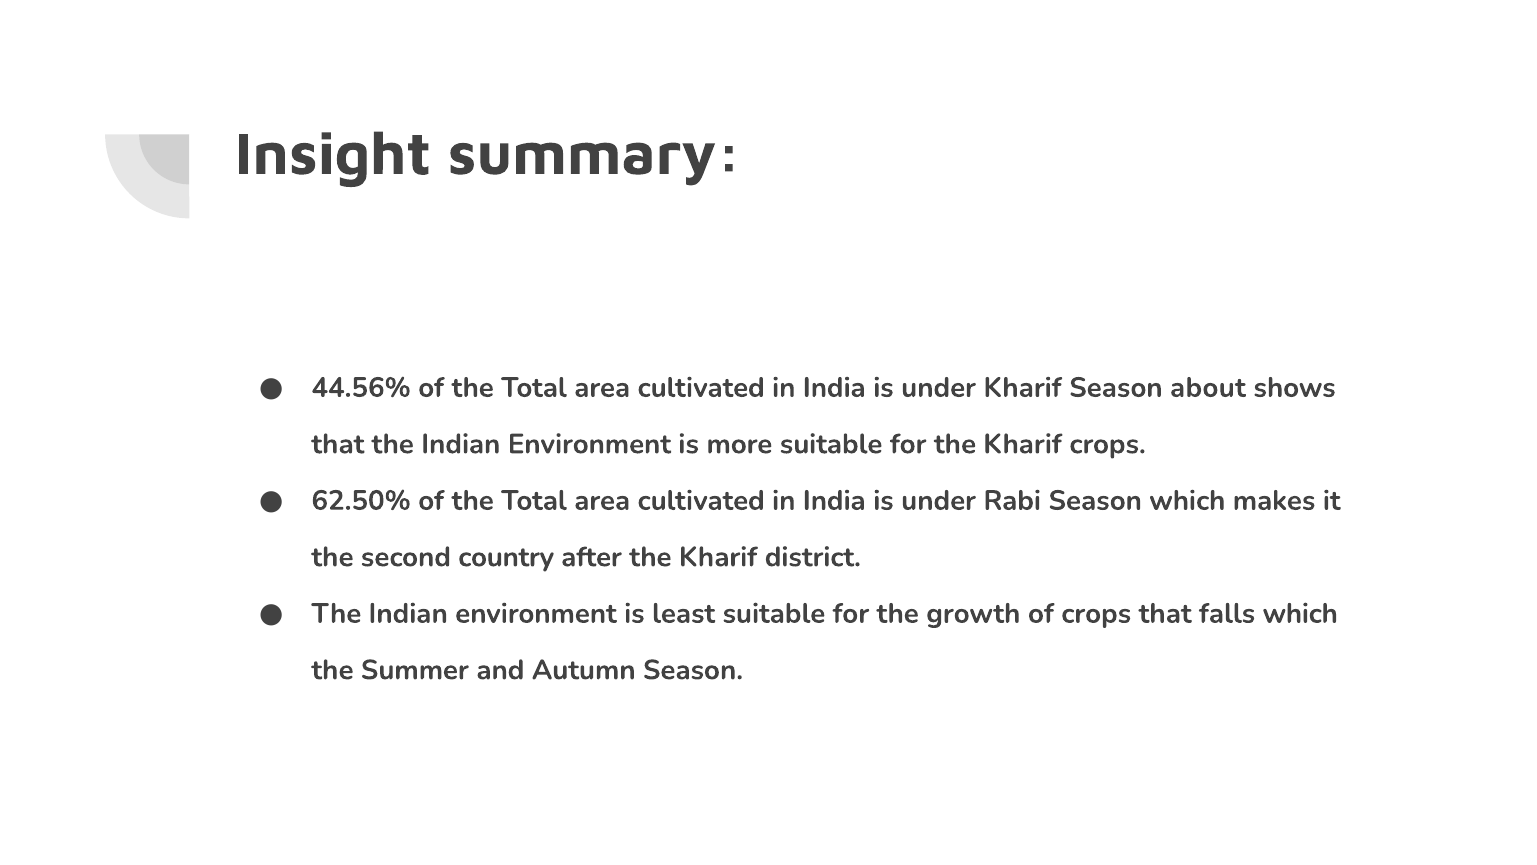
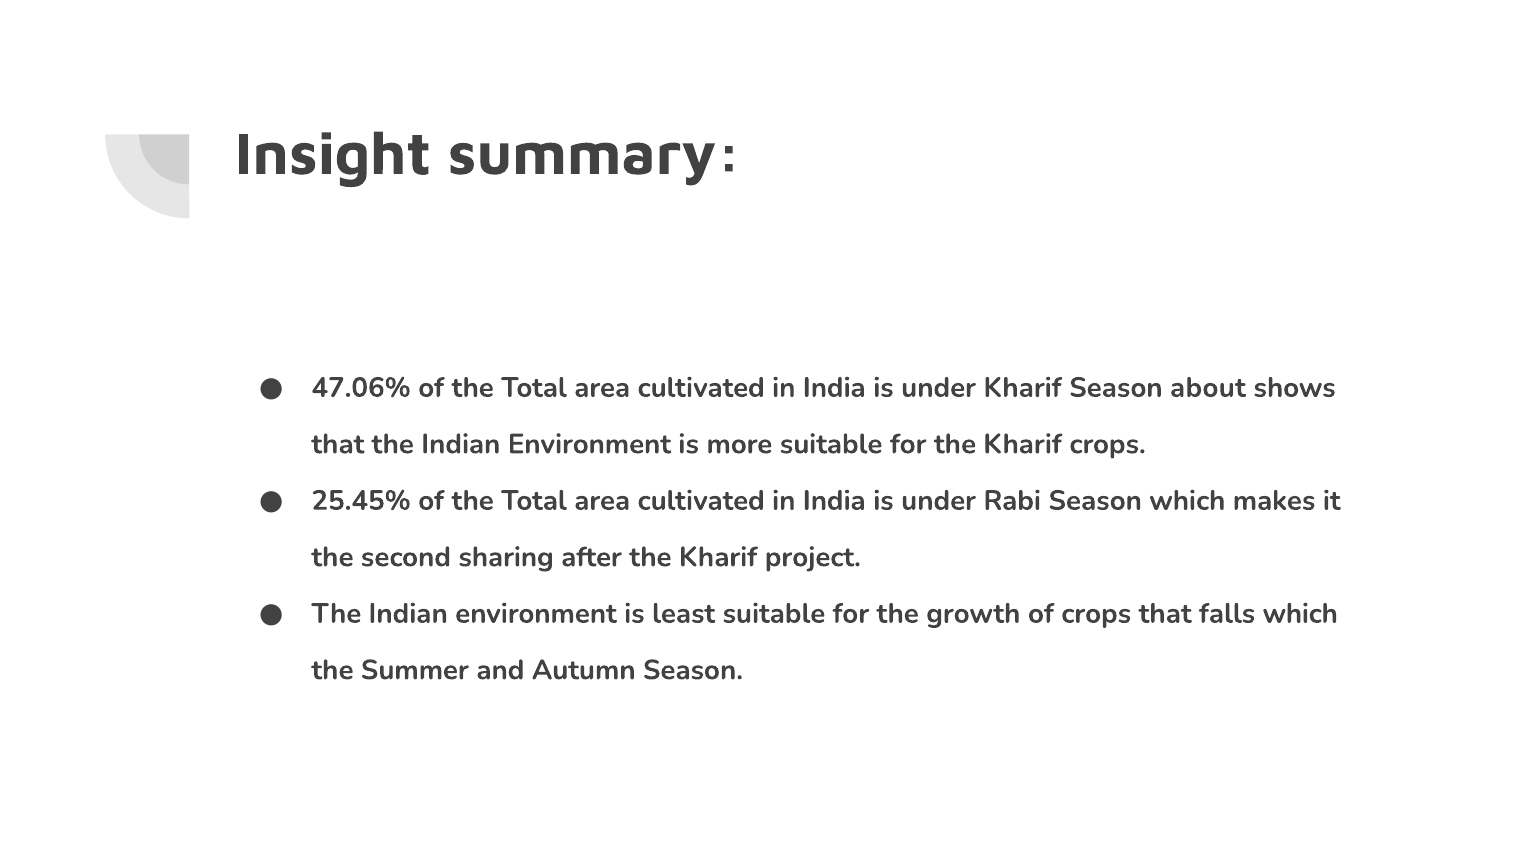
44.56%: 44.56% -> 47.06% (361, 387)
62.50%: 62.50% -> 25.45% (361, 500)
country: country -> sharing (506, 557)
district: district -> project (813, 557)
